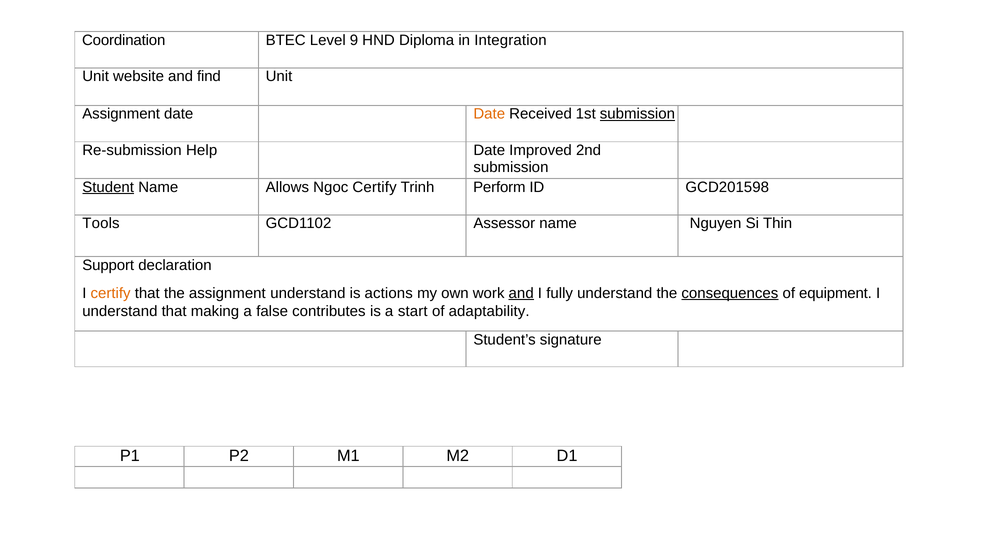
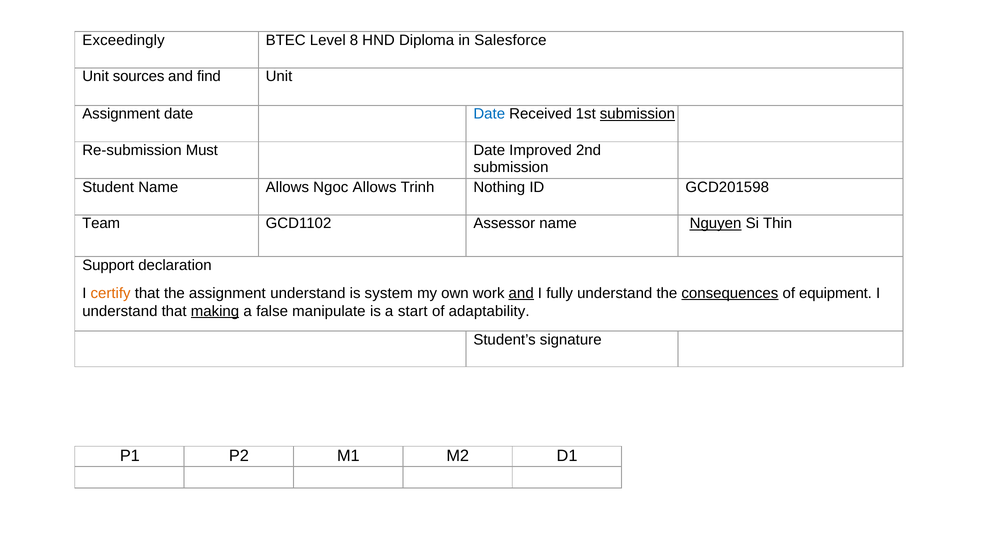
Coordination: Coordination -> Exceedingly (124, 40)
9: 9 -> 8 (354, 40)
Integration: Integration -> Salesforce (510, 40)
website: website -> sources (139, 76)
Date colour: orange -> blue (489, 114)
Help: Help -> Must (202, 150)
Student underline: present -> none (108, 187)
Ngoc Certify: Certify -> Allows (375, 187)
Perform: Perform -> Nothing (499, 187)
Tools: Tools -> Team (101, 223)
Nguyen underline: none -> present (716, 223)
actions: actions -> system (389, 293)
making underline: none -> present (215, 311)
contributes: contributes -> manipulate (329, 311)
